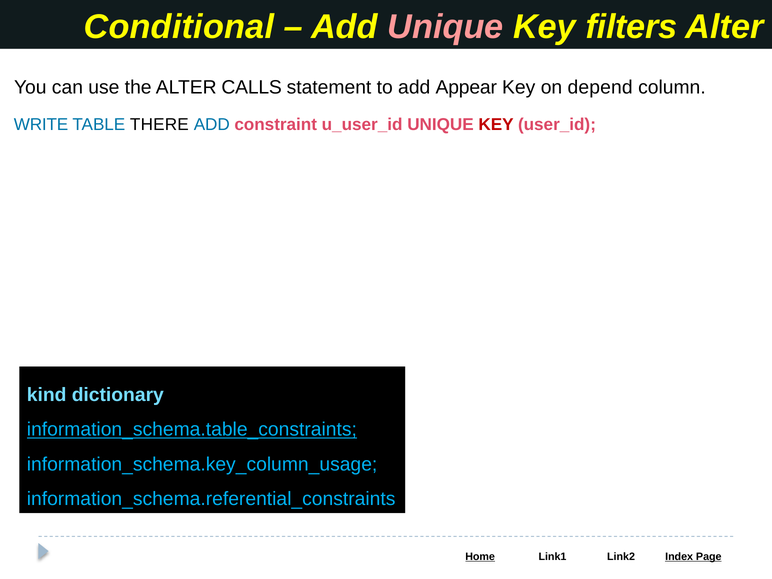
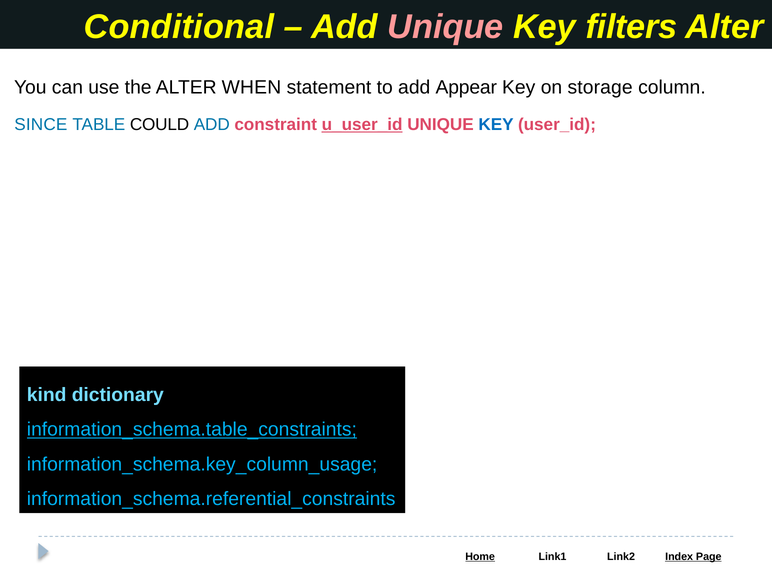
CALLS: CALLS -> WHEN (251, 87)
depend: depend -> storage (600, 87)
WRITE: WRITE -> SINCE (41, 125)
THERE: THERE -> COULD (160, 125)
u_user_id underline: none -> present (362, 125)
KEY colour: red -> blue (496, 125)
